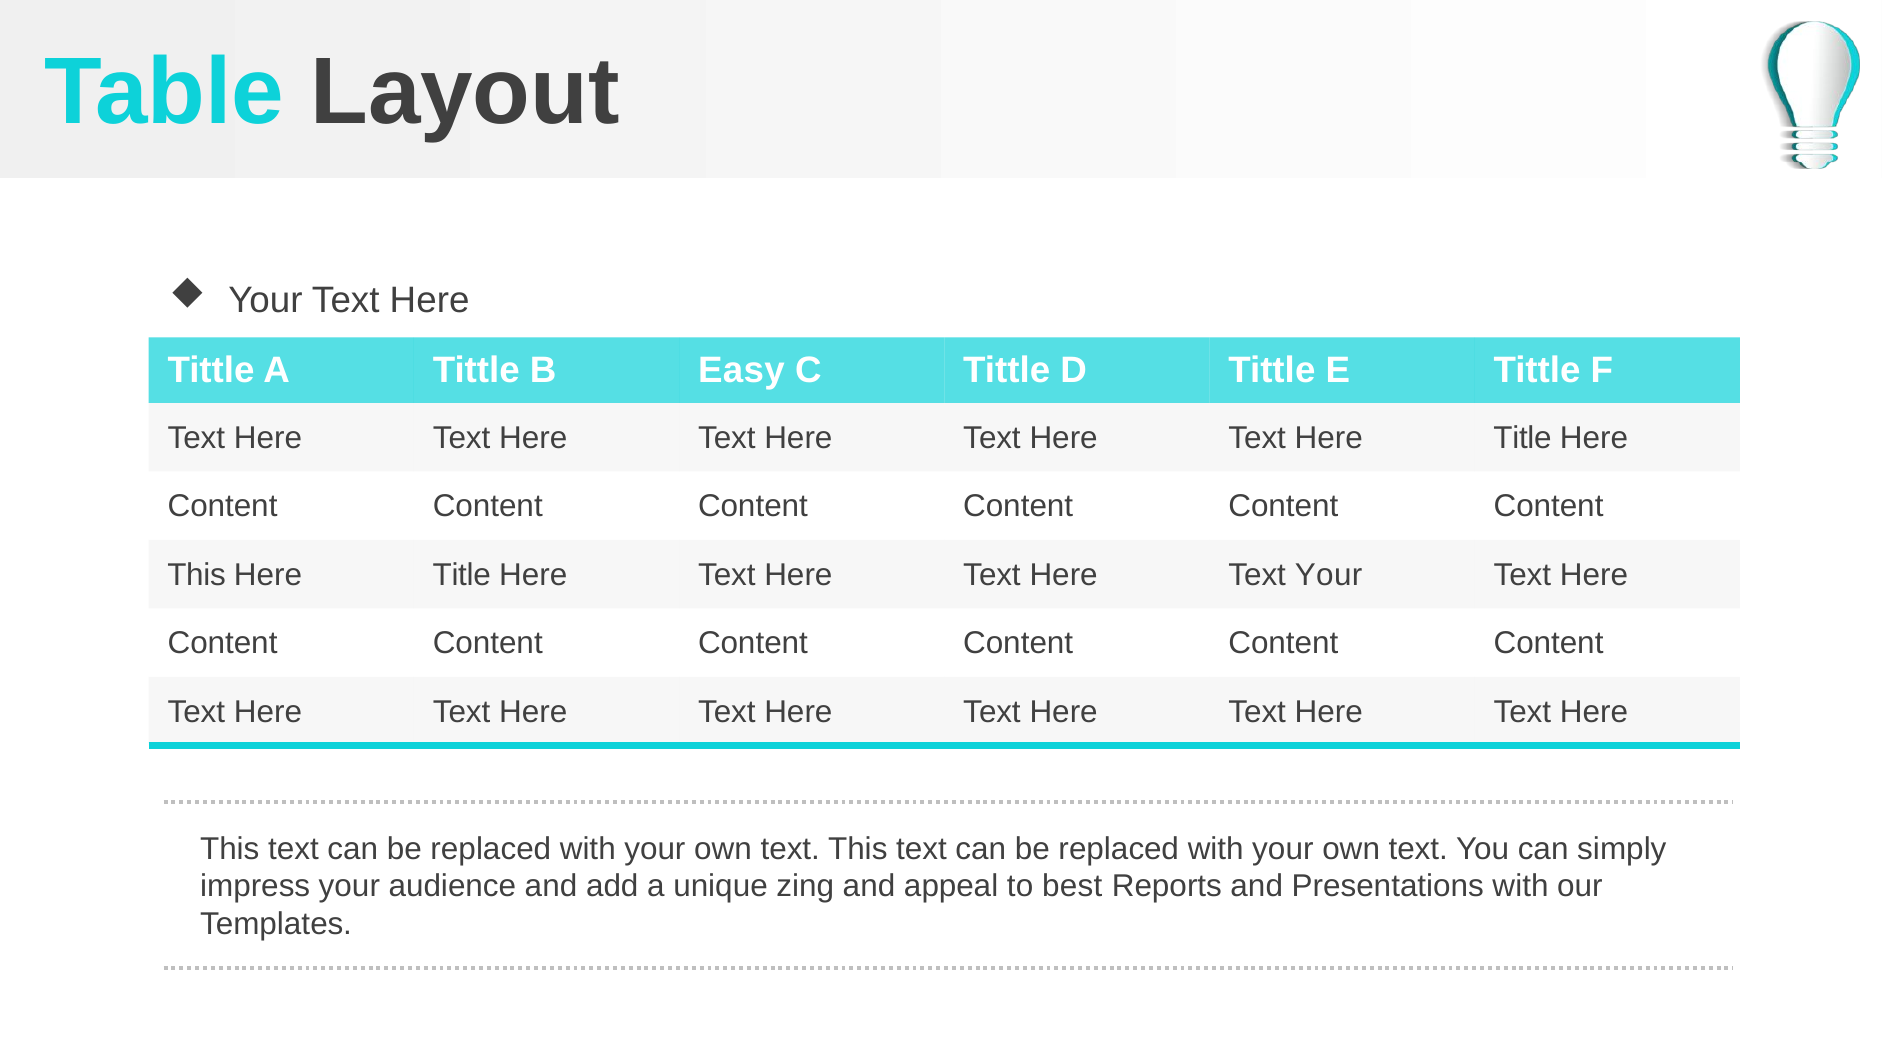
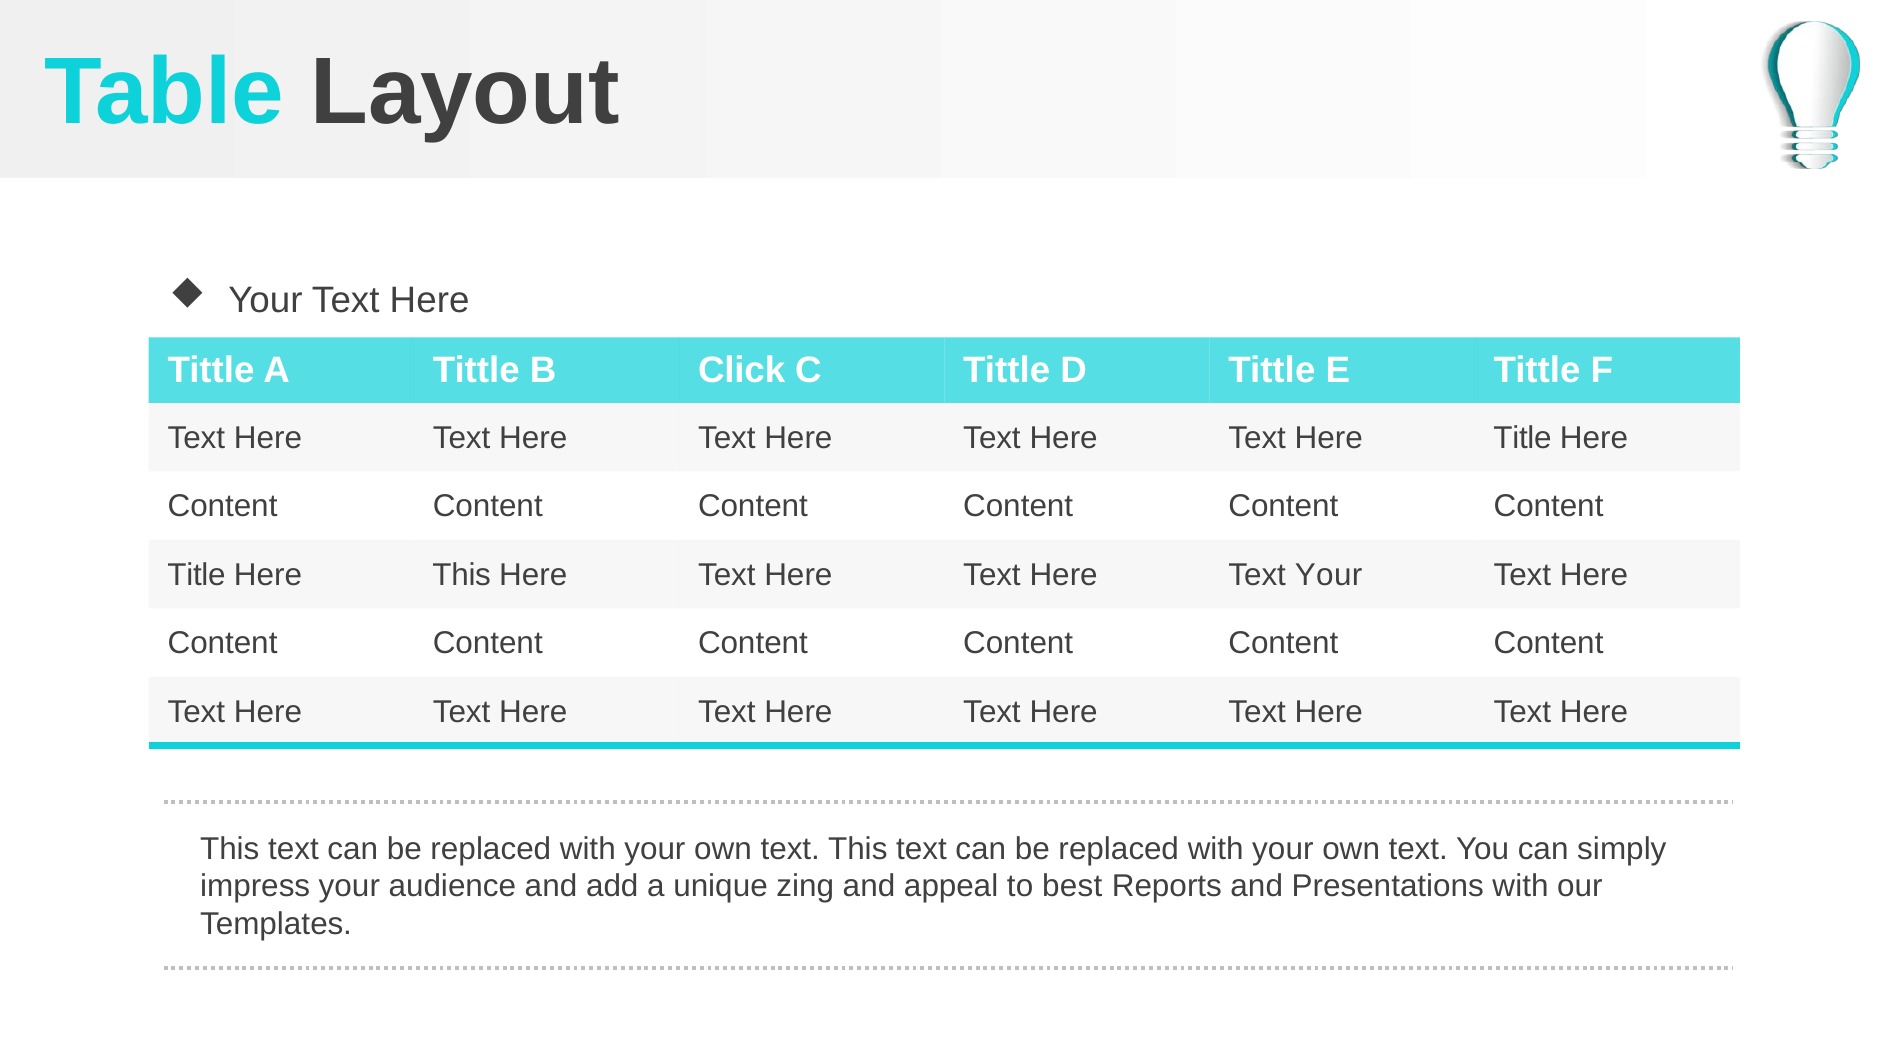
Easy: Easy -> Click (742, 371)
This: This -> Title (197, 574)
Title: Title -> This (462, 574)
